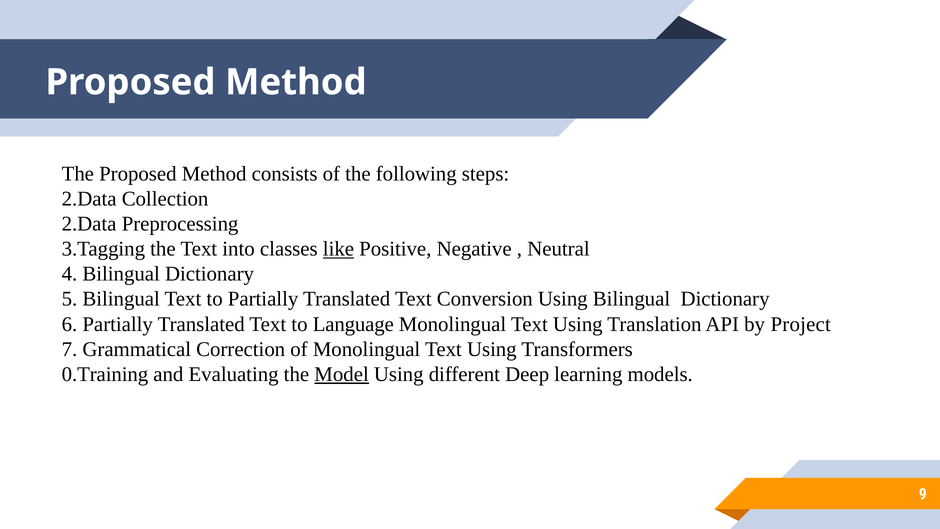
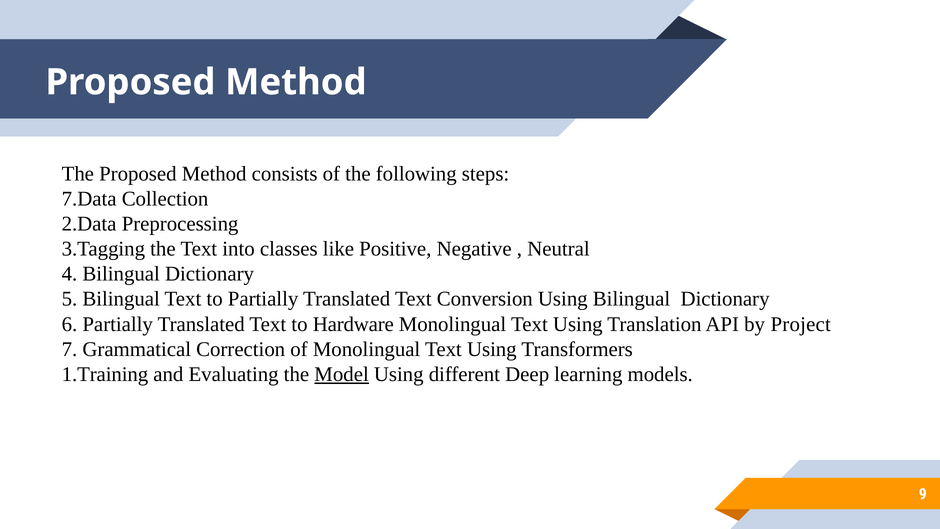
2.Data: 2.Data -> 7.Data (89, 199)
like underline: present -> none (338, 249)
Language: Language -> Hardware (353, 324)
0.Training: 0.Training -> 1.Training (105, 374)
